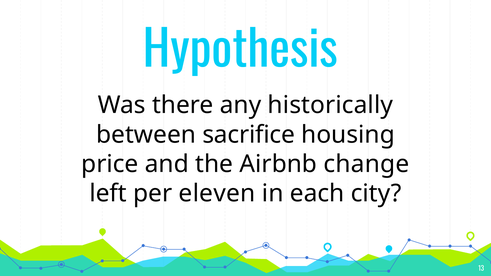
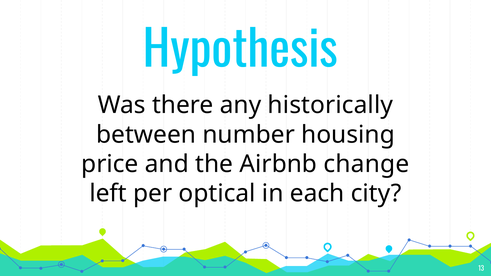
sacrifice: sacrifice -> number (249, 135)
eleven: eleven -> optical (217, 194)
